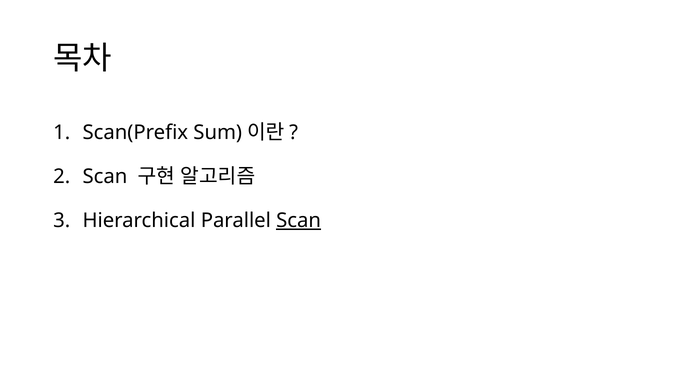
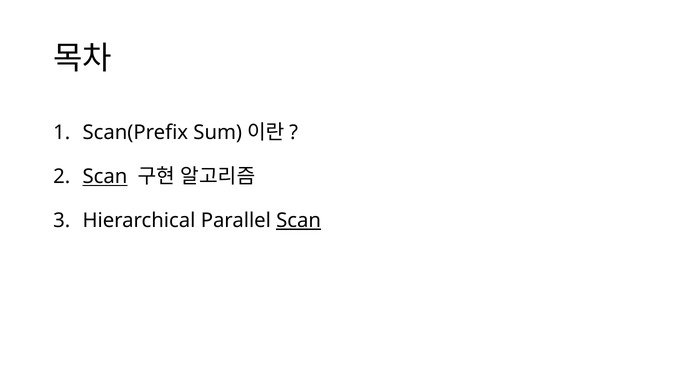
Scan underline: none -> present (105, 177)
